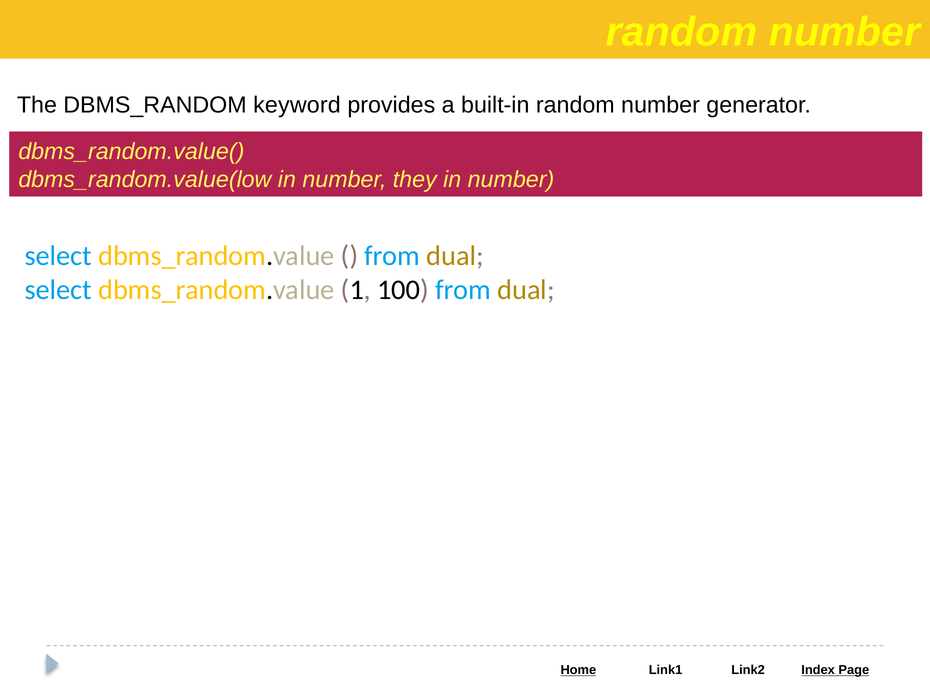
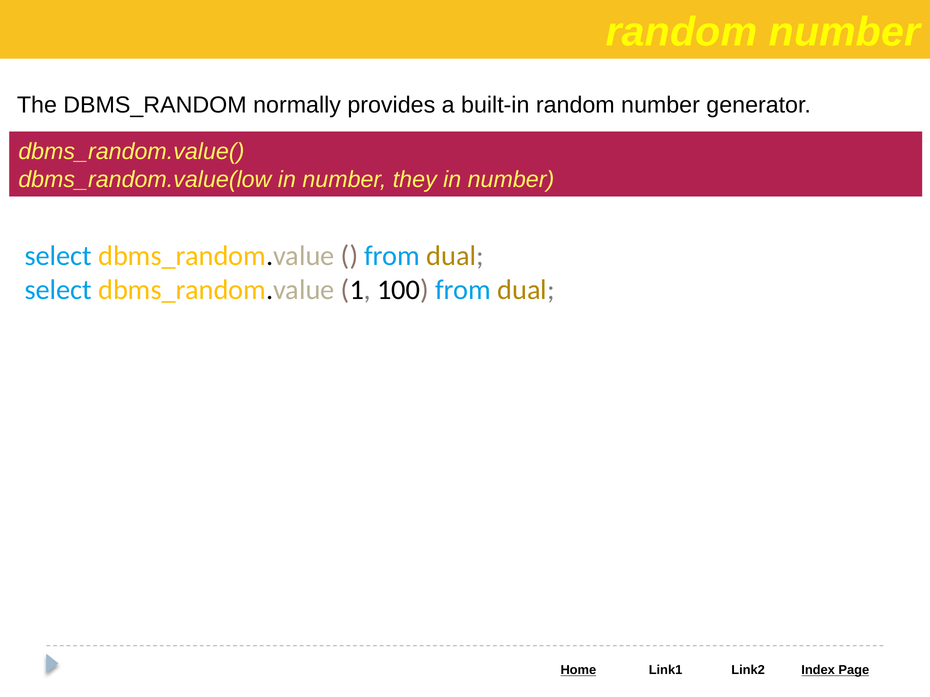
keyword: keyword -> normally (297, 105)
